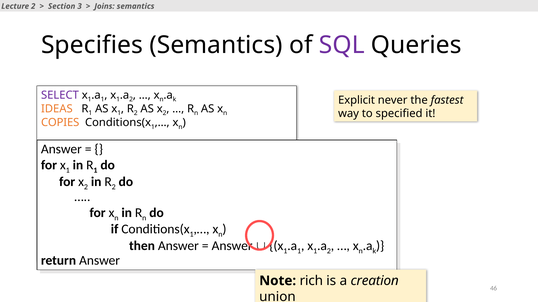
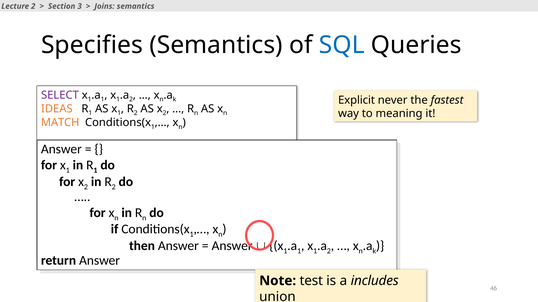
SQL colour: purple -> blue (342, 45)
specified: specified -> meaning (399, 114)
COPIES: COPIES -> MATCH (60, 123)
rich: rich -> test (311, 281)
creation: creation -> includes (375, 281)
